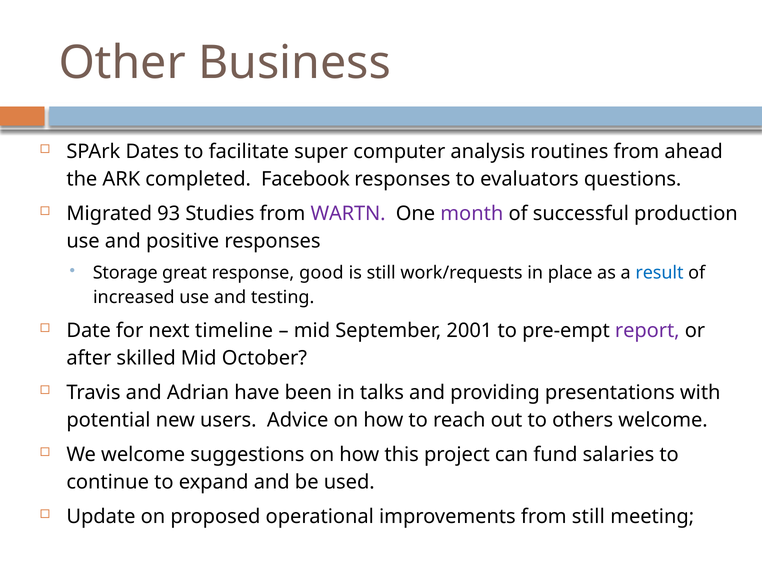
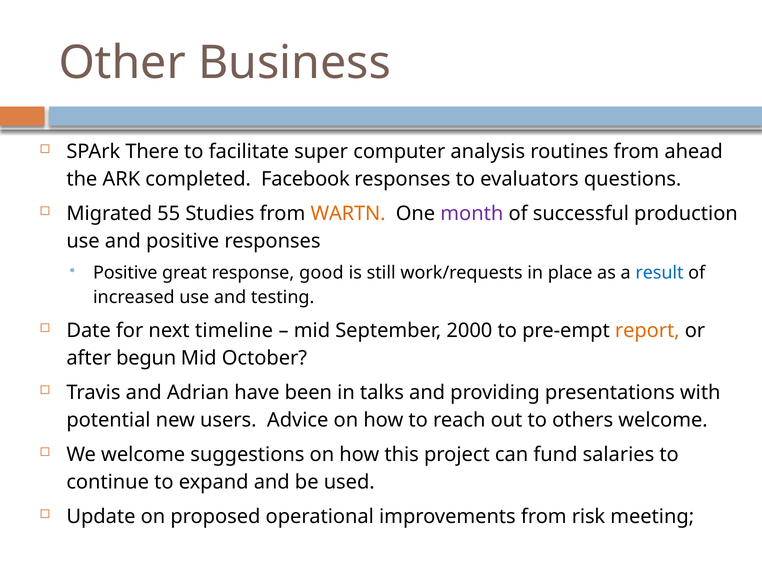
Dates: Dates -> There (152, 152)
93: 93 -> 55 (169, 214)
WARTN colour: purple -> orange (348, 214)
Storage: Storage -> Positive (125, 273)
2001: 2001 -> 2000 (469, 331)
report colour: purple -> orange (647, 331)
skilled: skilled -> begun (146, 358)
from still: still -> risk (589, 517)
